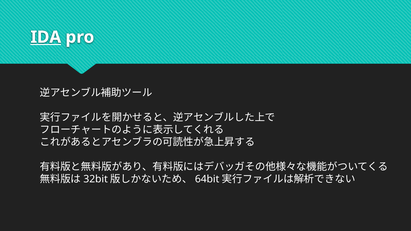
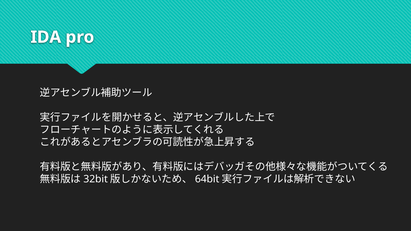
IDA underline: present -> none (46, 37)
